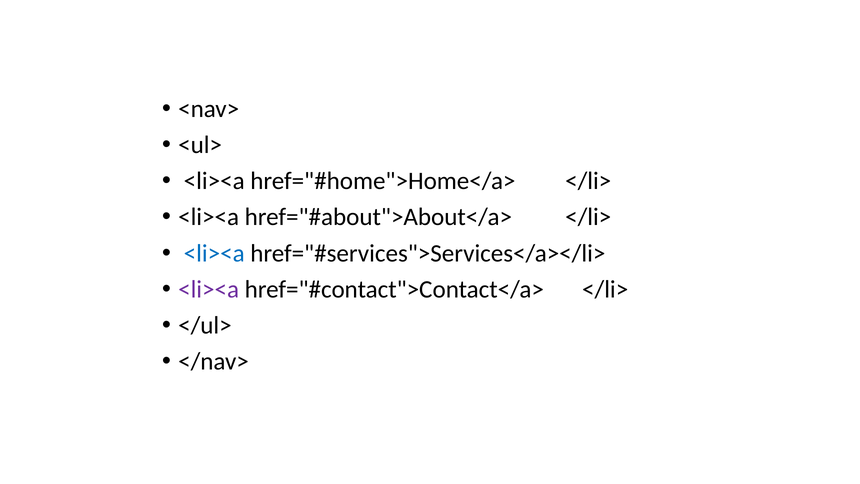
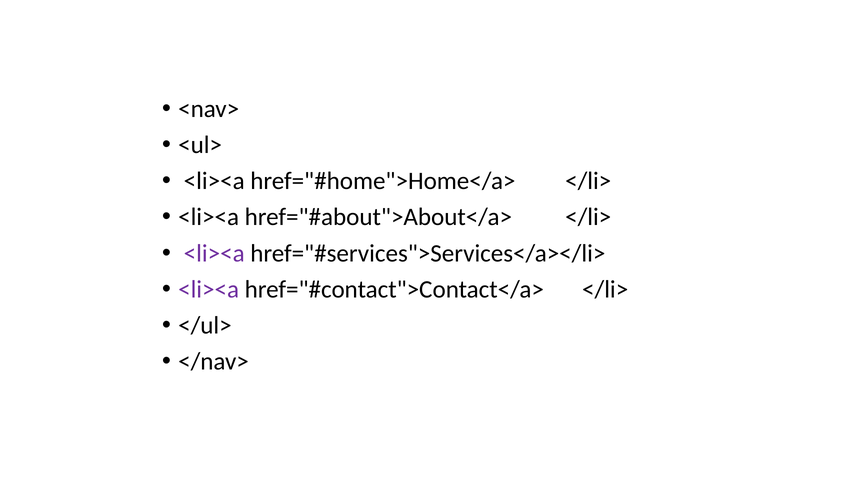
<li><a colour: blue -> purple (214, 253)
